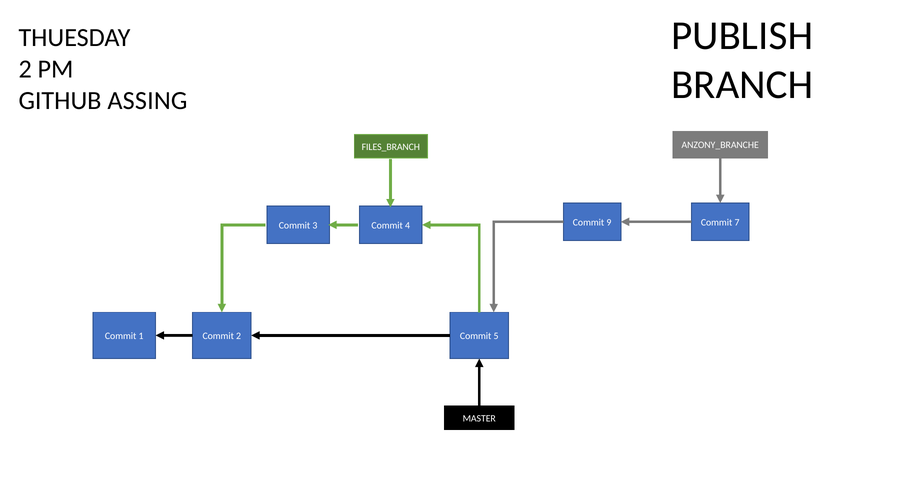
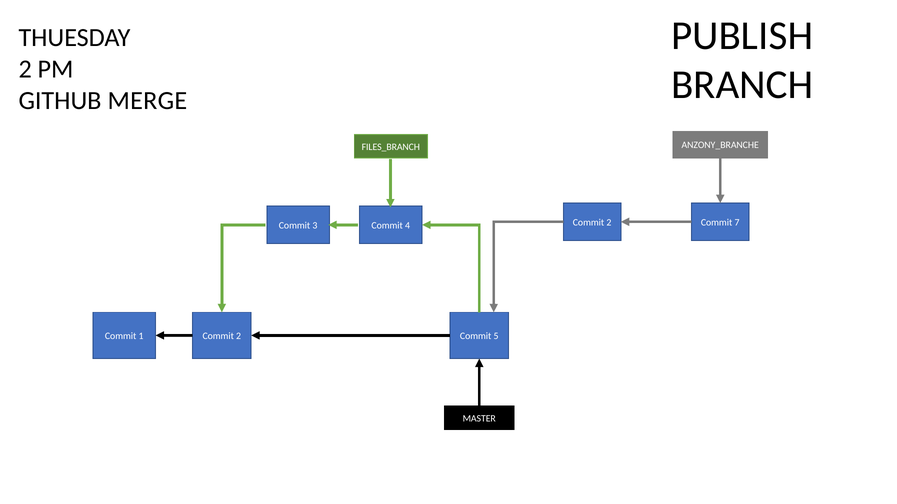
ASSING: ASSING -> MERGE (147, 101)
9: 9 -> 2 (609, 223)
